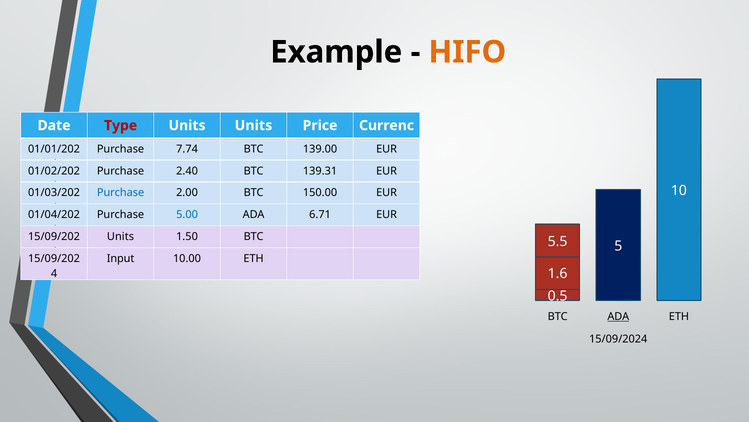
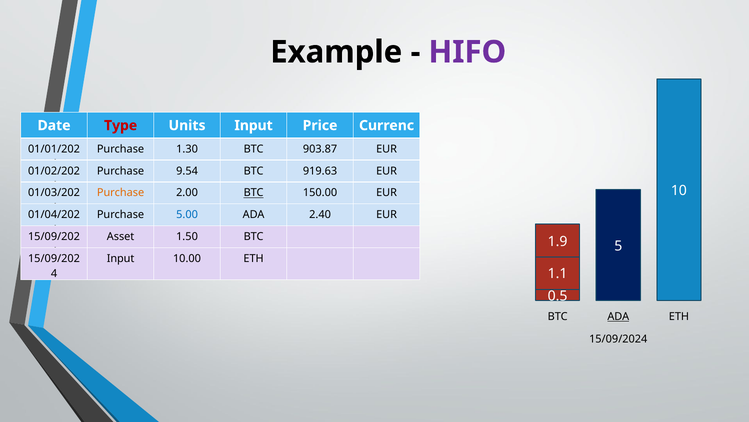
HIFO colour: orange -> purple (467, 52)
Units Units: Units -> Input (254, 125)
7.74: 7.74 -> 1.30 (187, 149)
139.00: 139.00 -> 903.87 (320, 149)
2.40: 2.40 -> 9.54 (187, 171)
139.31: 139.31 -> 919.63 (320, 171)
Purchase colour: blue -> orange (121, 193)
BTC underline: none -> present (254, 193)
6.71: 6.71 -> 2.40 (320, 214)
Units: Units -> Asset (121, 236)
5.5: 5.5 -> 1.9 (558, 241)
1.6: 1.6 -> 1.1 (558, 273)
